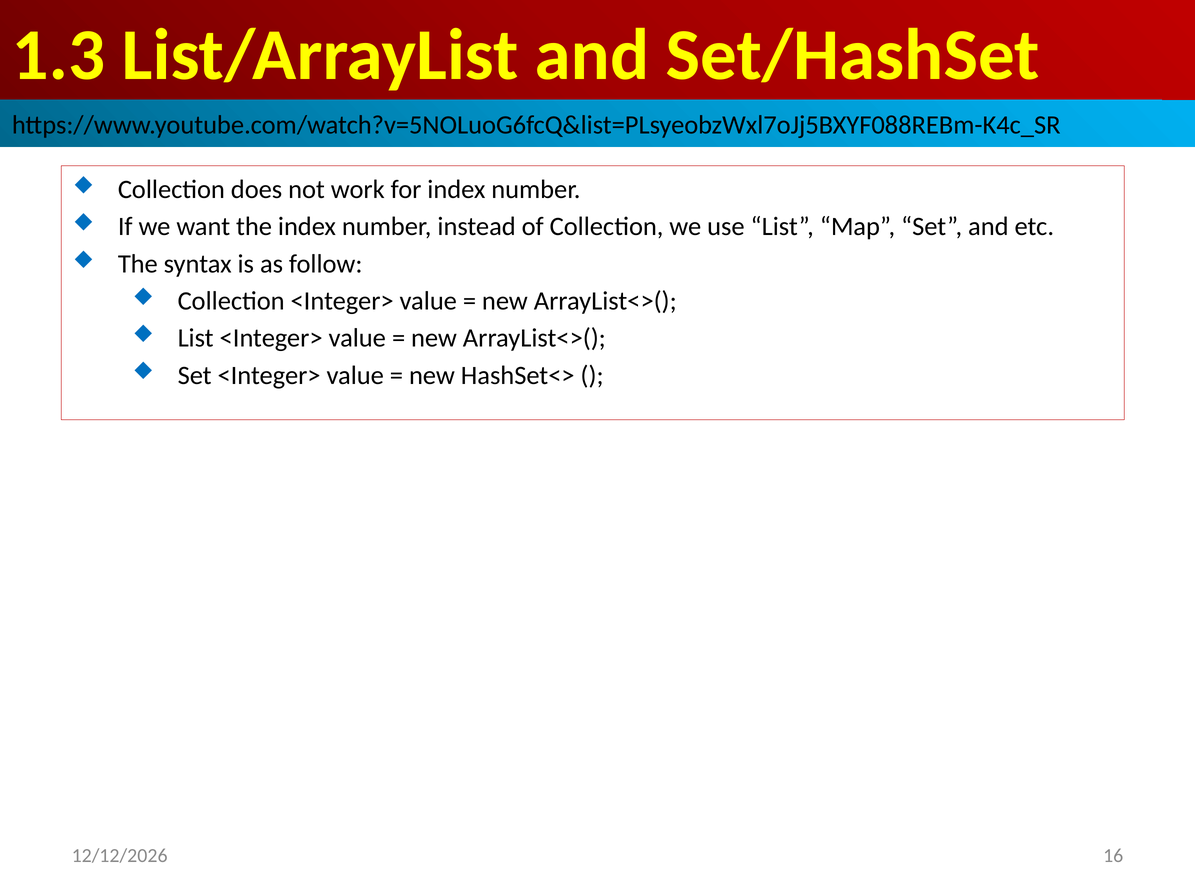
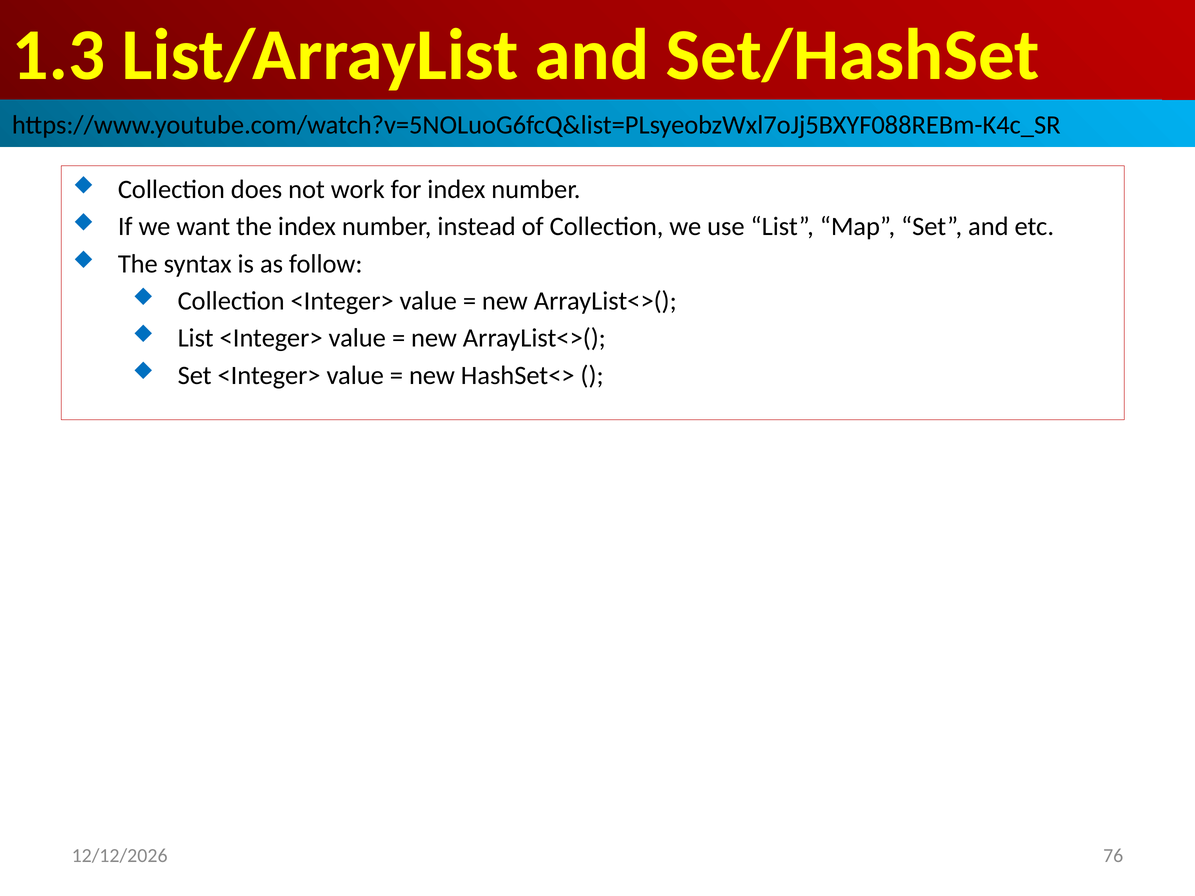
16: 16 -> 76 (1113, 856)
